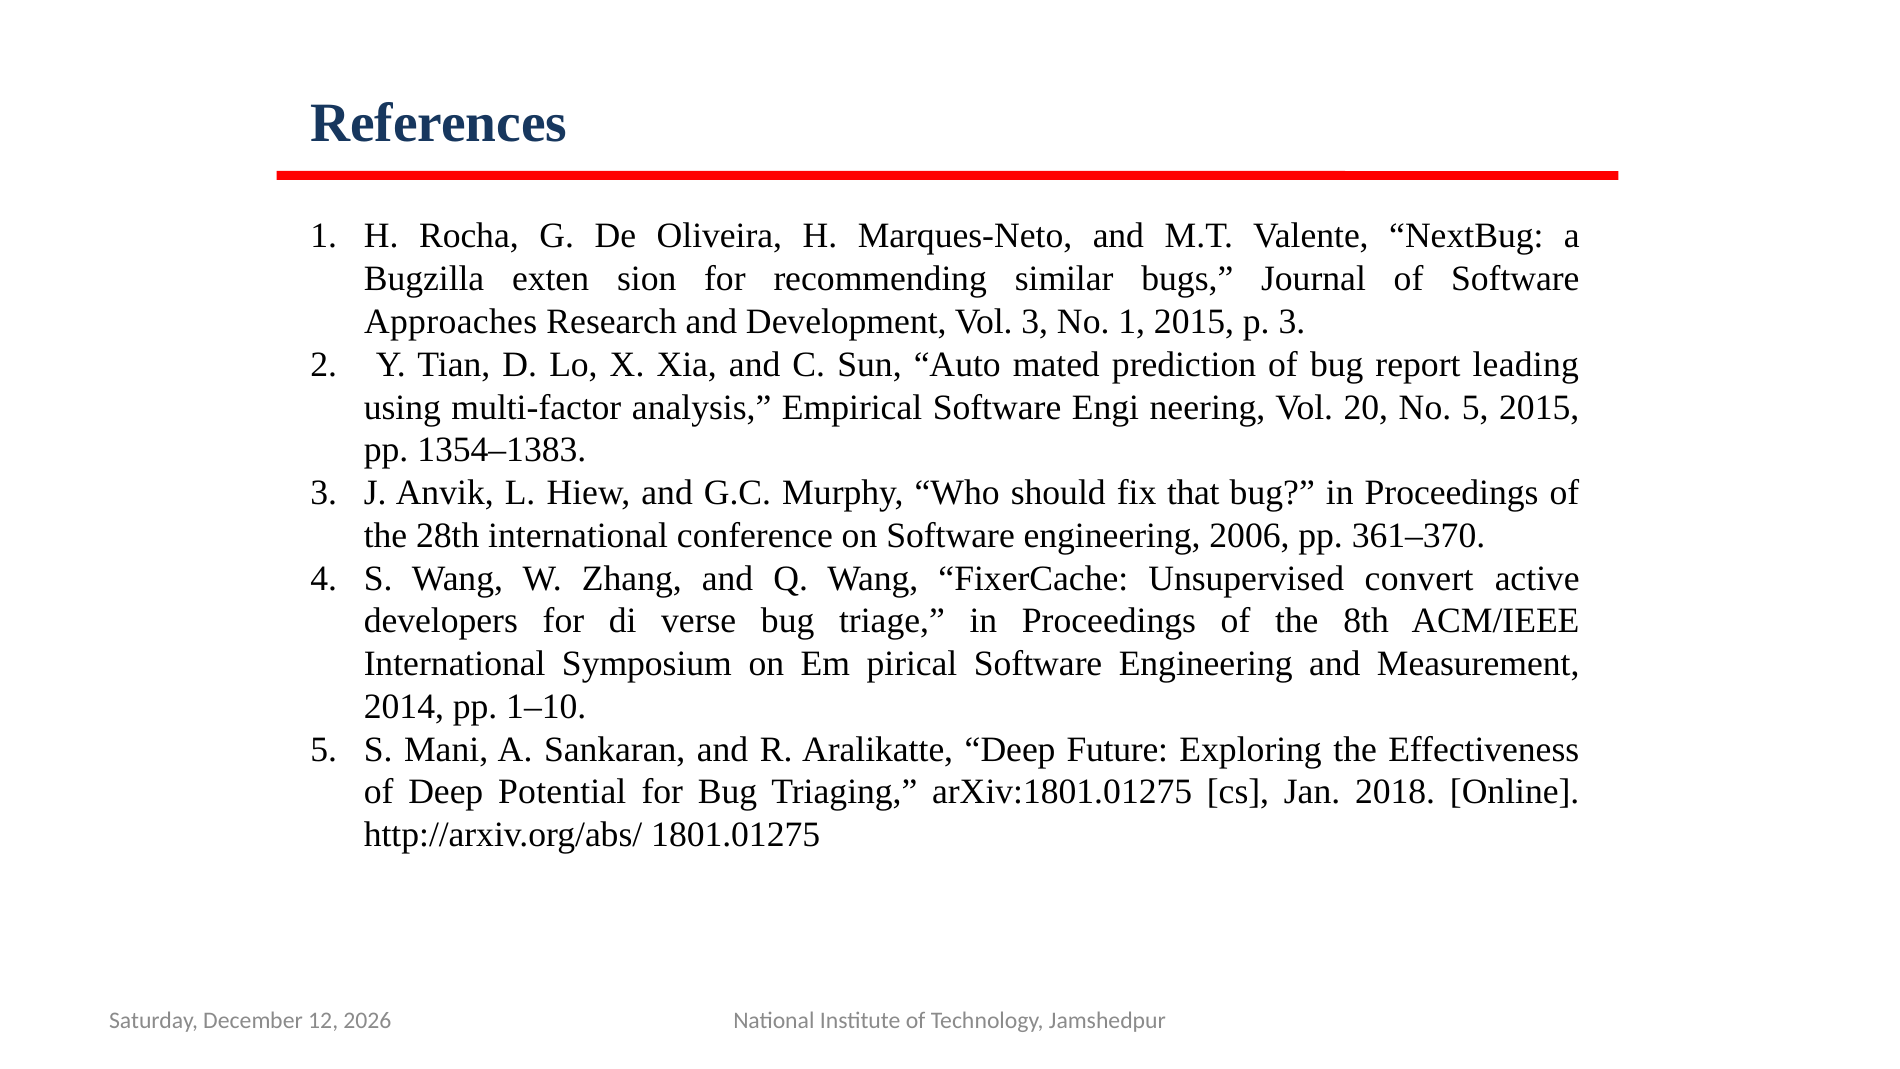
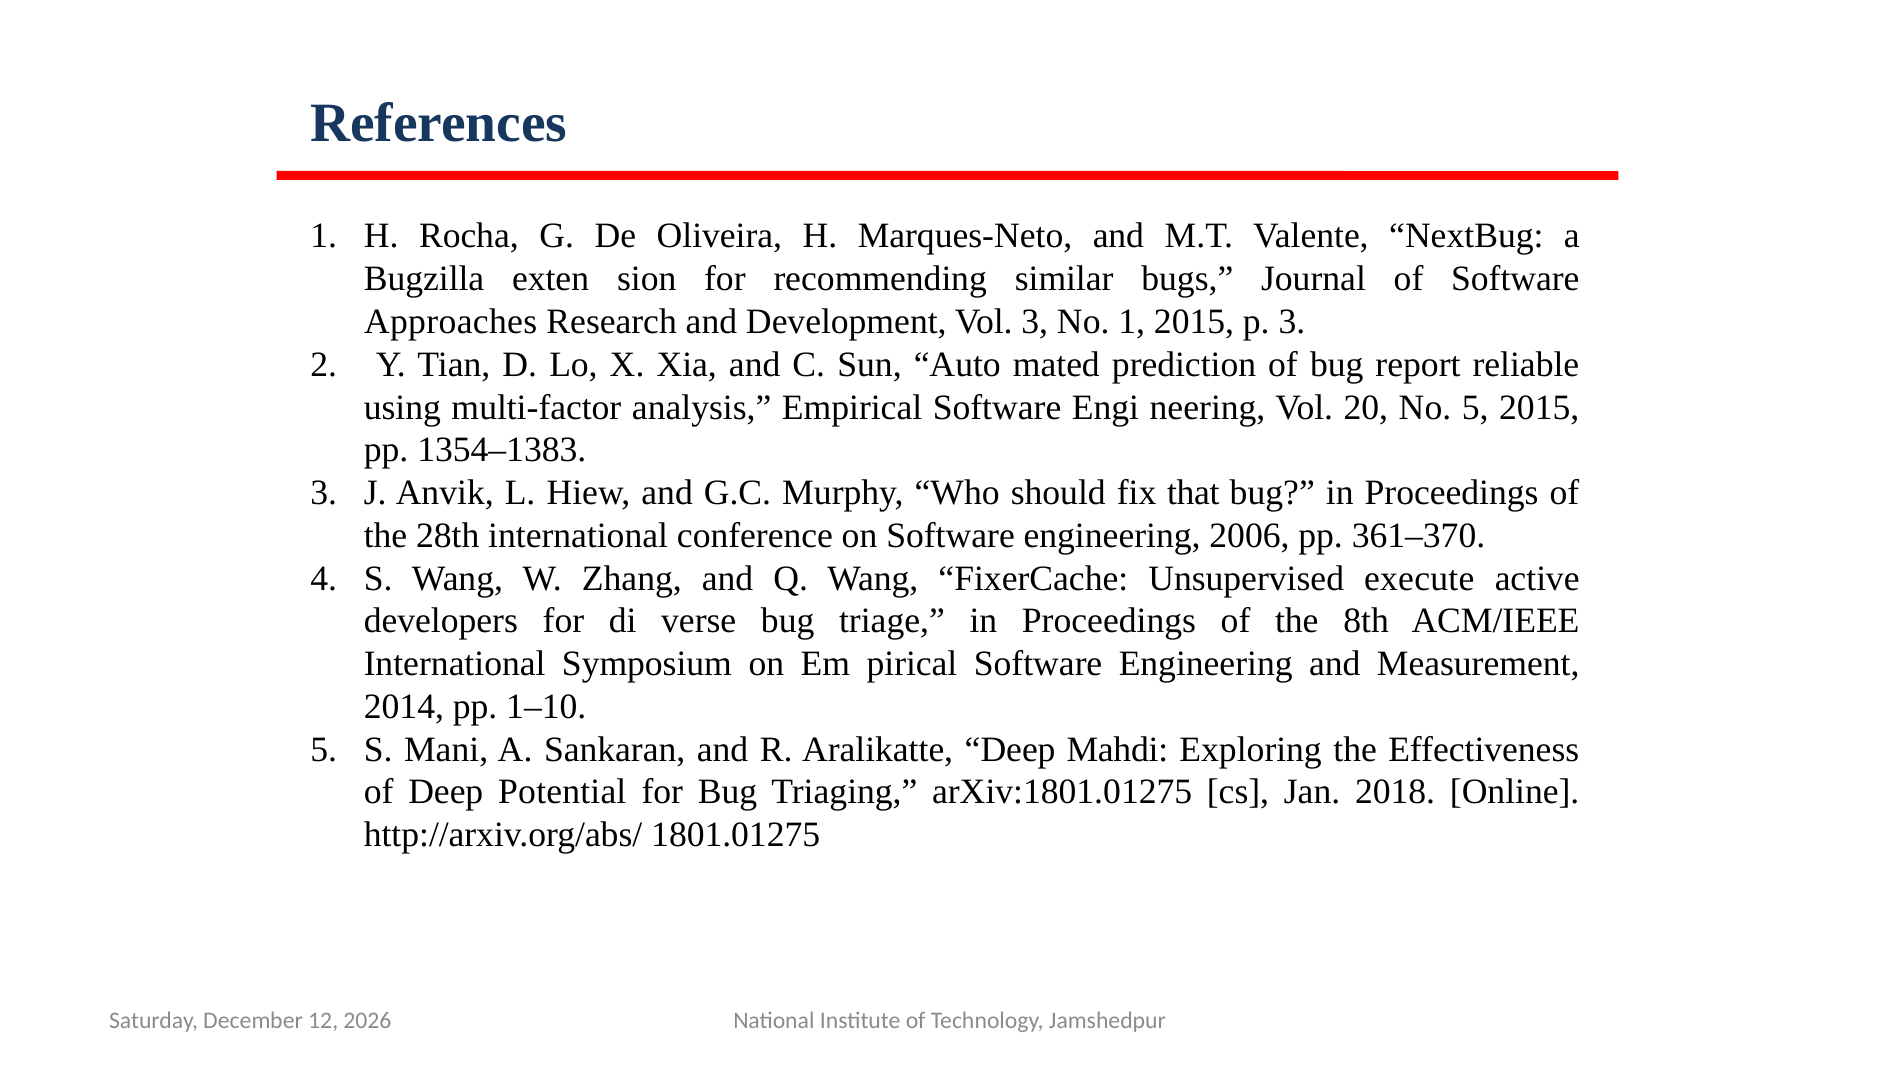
leading: leading -> reliable (1526, 364)
convert: convert -> execute (1419, 578)
Future: Future -> Mahdi (1117, 749)
